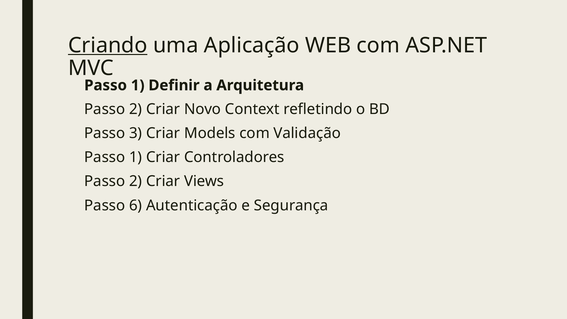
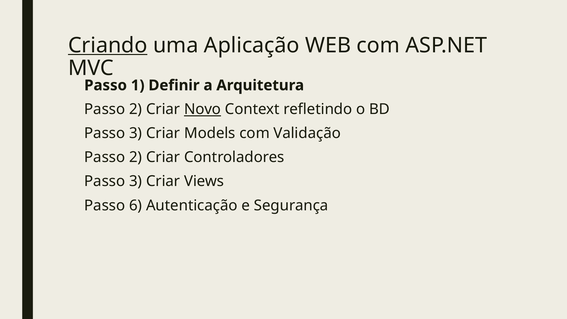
Novo underline: none -> present (203, 109)
1: 1 -> 2 (136, 157)
2: 2 -> 3 (136, 181)
